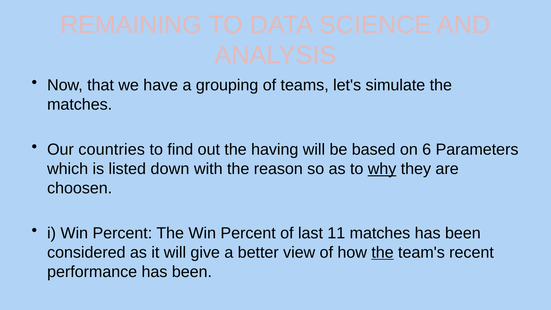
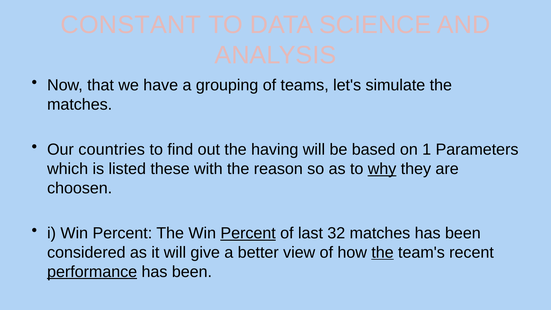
REMAINING: REMAINING -> CONSTANT (131, 25)
6: 6 -> 1 (427, 149)
down: down -> these (170, 169)
Percent underline: none -> present (248, 233)
11: 11 -> 32 (336, 233)
performance underline: none -> present (92, 272)
